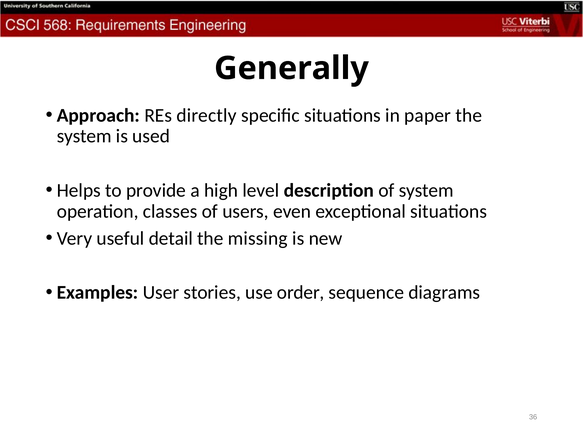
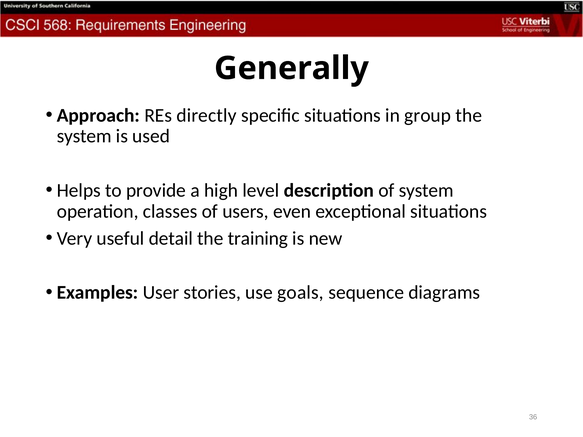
paper: paper -> group (428, 115)
missing: missing -> training (258, 238)
order: order -> goals (301, 293)
